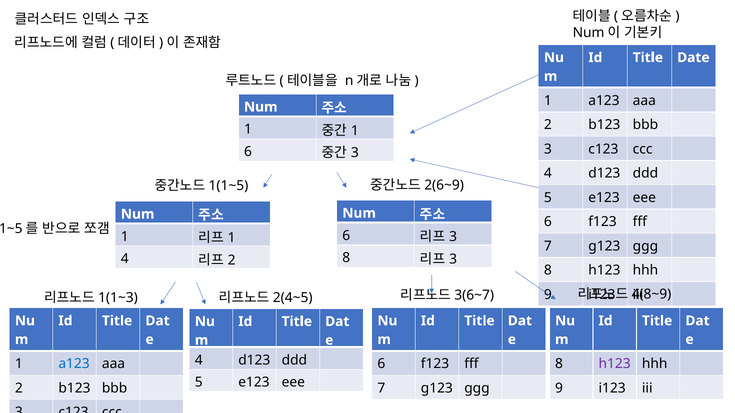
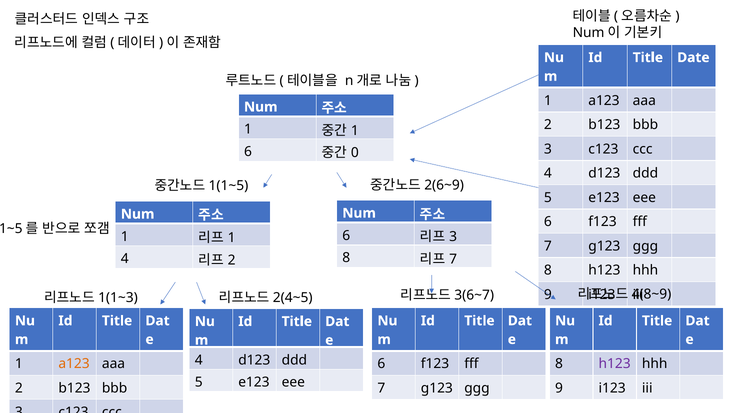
3: 3 -> 0 (355, 153)
3: 3 -> 7 (453, 259)
a123 colour: blue -> orange (74, 364)
